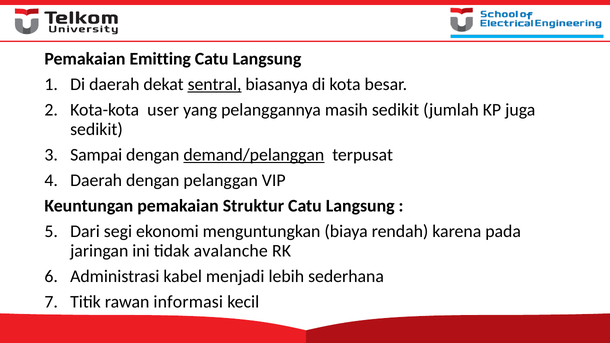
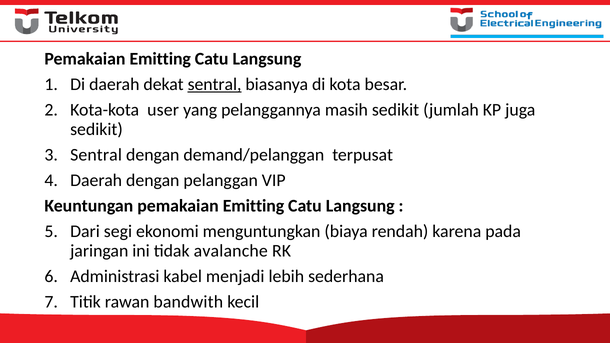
Sampai: Sampai -> Sentral (96, 155)
demand/pelanggan underline: present -> none (254, 155)
Keuntungan pemakaian Struktur: Struktur -> Emitting (254, 206)
informasi: informasi -> bandwith (188, 302)
